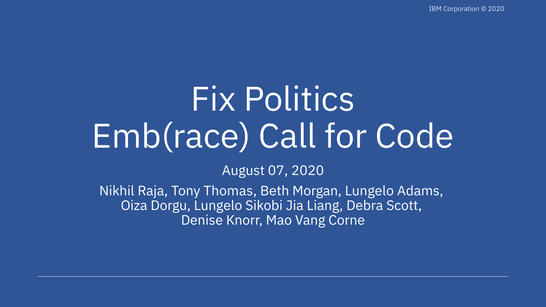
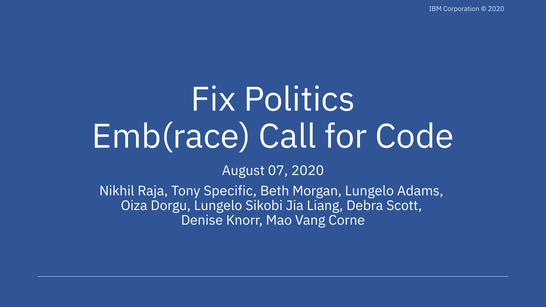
Thomas: Thomas -> Specific (230, 191)
